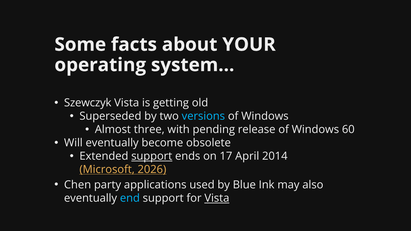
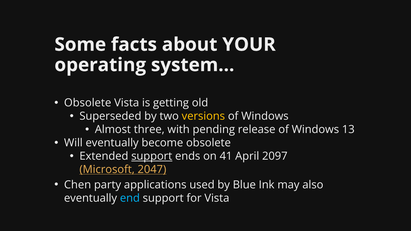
Szewczyk: Szewczyk -> Obsolete (88, 103)
versions colour: light blue -> yellow (203, 116)
60: 60 -> 13 (348, 130)
17: 17 -> 41 (226, 156)
2014: 2014 -> 2097 (275, 156)
2026: 2026 -> 2047 (152, 170)
Vista underline: present -> none (217, 198)
